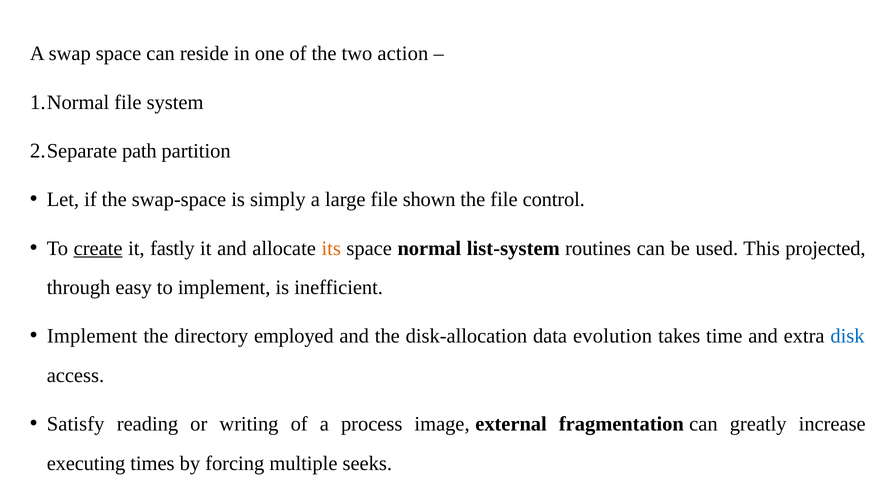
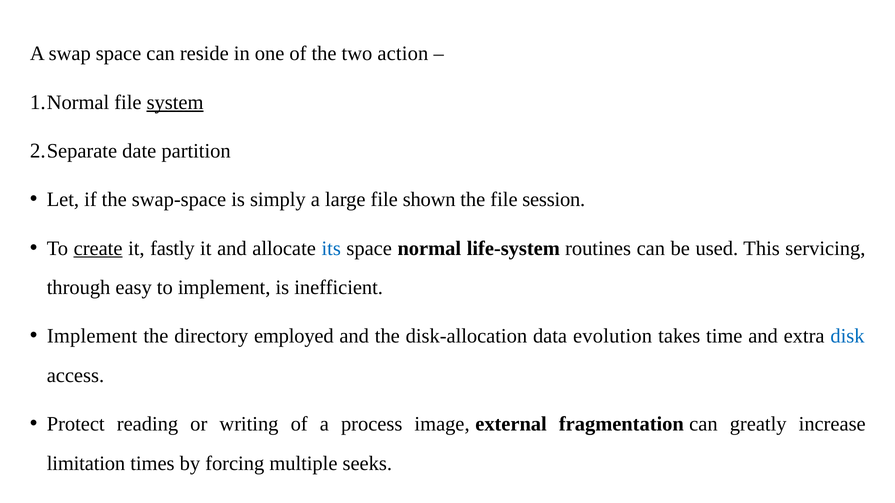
system underline: none -> present (175, 102)
path: path -> date (139, 151)
control: control -> session (554, 200)
its colour: orange -> blue (331, 248)
list-system: list-system -> life-system (513, 248)
projected: projected -> servicing (825, 248)
Satisfy: Satisfy -> Protect (76, 425)
executing: executing -> limitation (86, 464)
